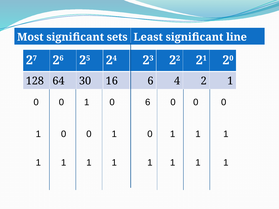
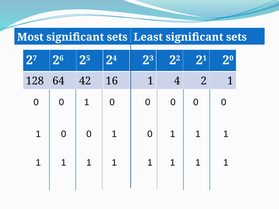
Least significant line: line -> sets (236, 37)
30: 30 -> 42 (85, 81)
16 6: 6 -> 1 (150, 81)
6: 6 -> 0 (148, 102)
